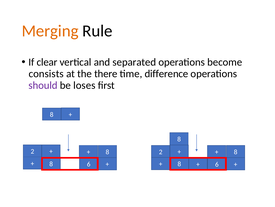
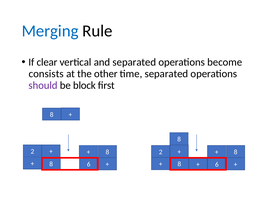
Merging colour: orange -> blue (50, 31)
there: there -> other (106, 74)
time difference: difference -> separated (166, 74)
loses: loses -> block (84, 85)
